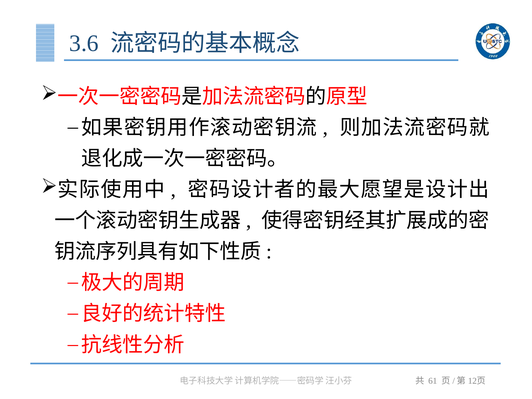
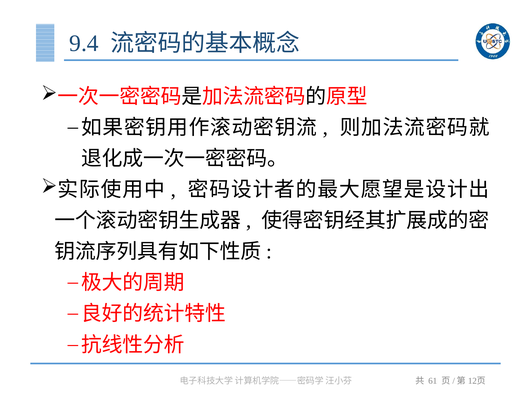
3.6: 3.6 -> 9.4 (84, 43)
